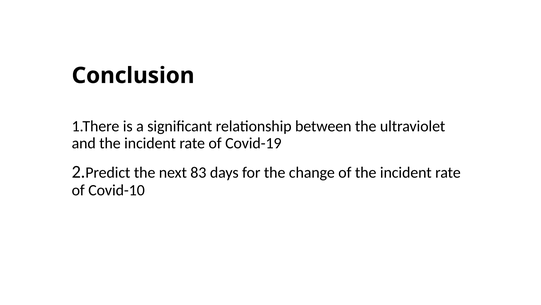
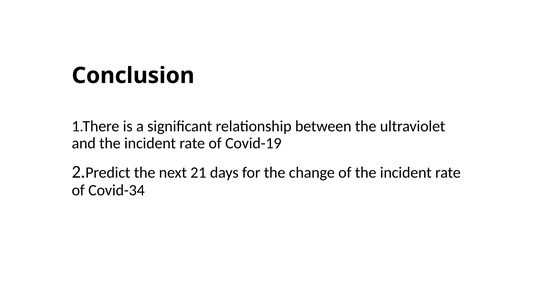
83: 83 -> 21 (198, 172)
Covid-10: Covid-10 -> Covid-34 (117, 190)
